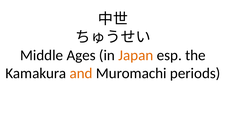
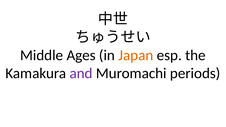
and colour: orange -> purple (81, 73)
